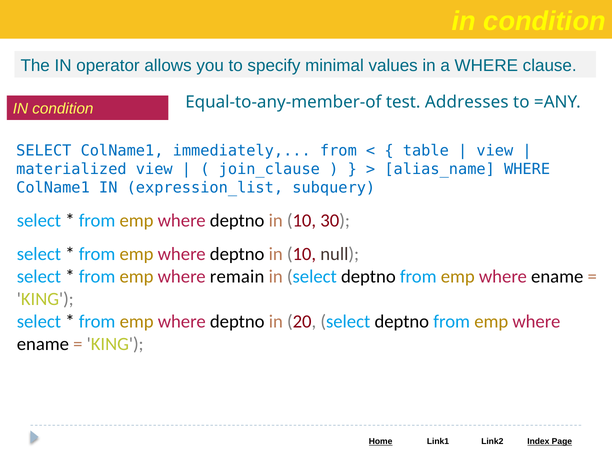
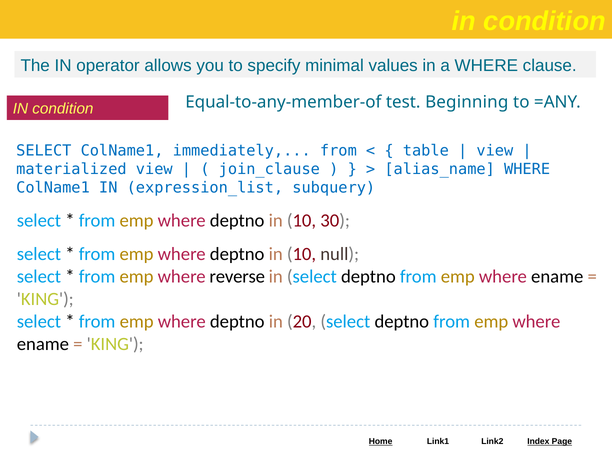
Addresses: Addresses -> Beginning (467, 102)
remain: remain -> reverse (237, 277)
